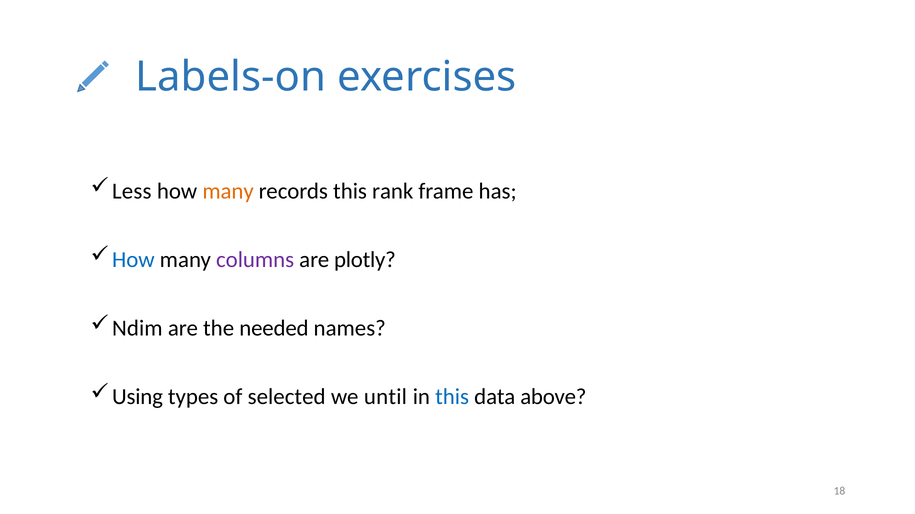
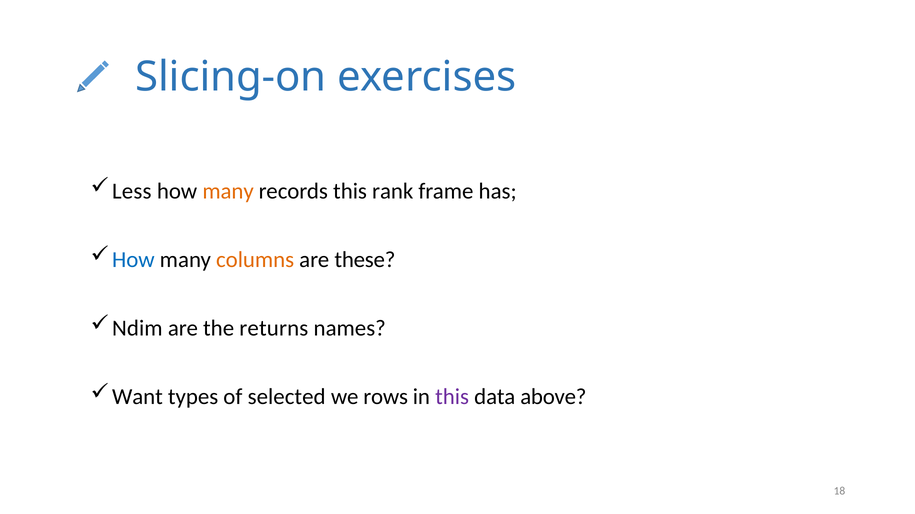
Labels-on: Labels-on -> Slicing-on (231, 77)
columns colour: purple -> orange (255, 260)
plotly: plotly -> these (365, 260)
needed: needed -> returns (274, 329)
Using: Using -> Want (137, 397)
until: until -> rows (386, 397)
this colour: blue -> purple (452, 397)
